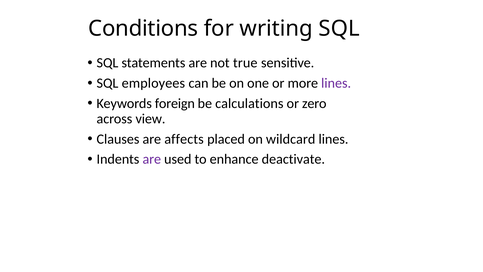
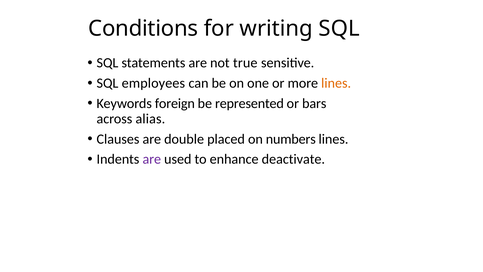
lines colour: purple -> orange (336, 83)
calculations: calculations -> represented (249, 103)
zero: zero -> bars (314, 103)
view: view -> alias (150, 119)
affects: affects -> double (184, 139)
wildcard: wildcard -> numbers (291, 139)
